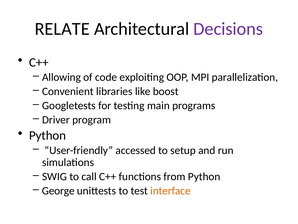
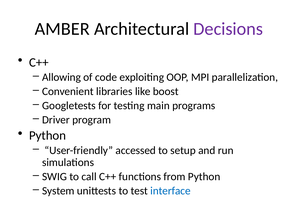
RELATE: RELATE -> AMBER (62, 29)
George: George -> System (58, 190)
interface colour: orange -> blue (170, 190)
